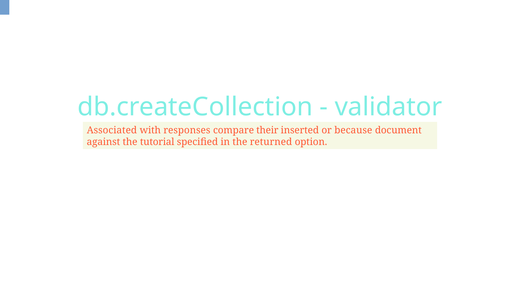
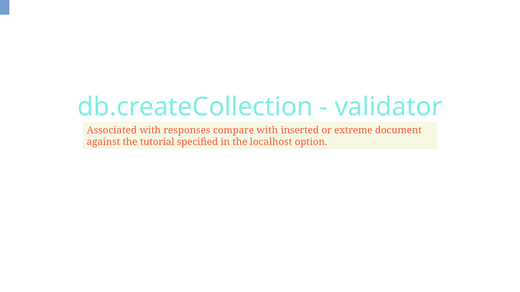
compare their: their -> with (267, 131)
because: because -> extreme (353, 131)
returned: returned -> localhost (271, 142)
